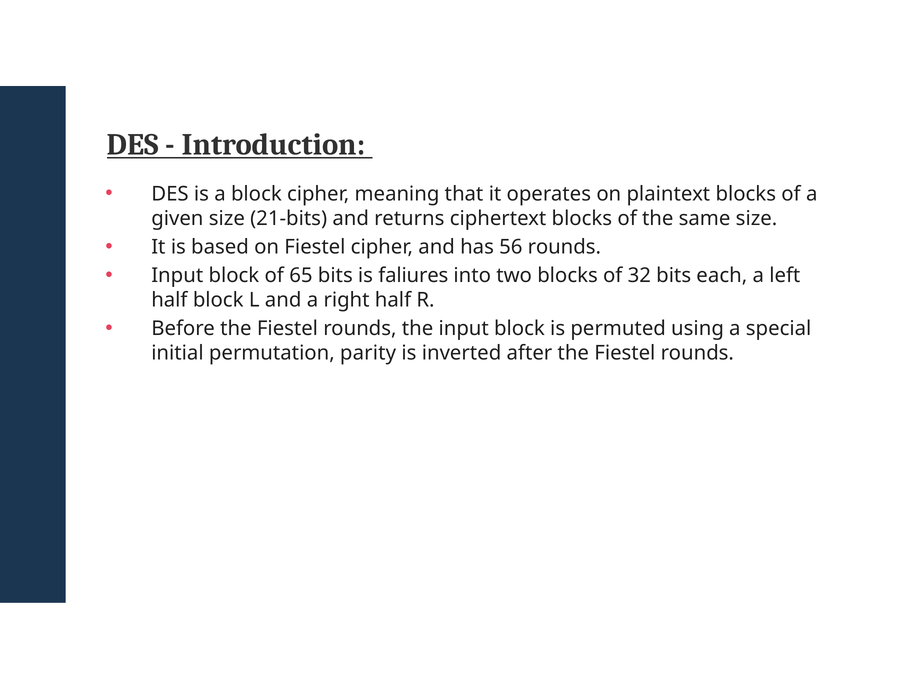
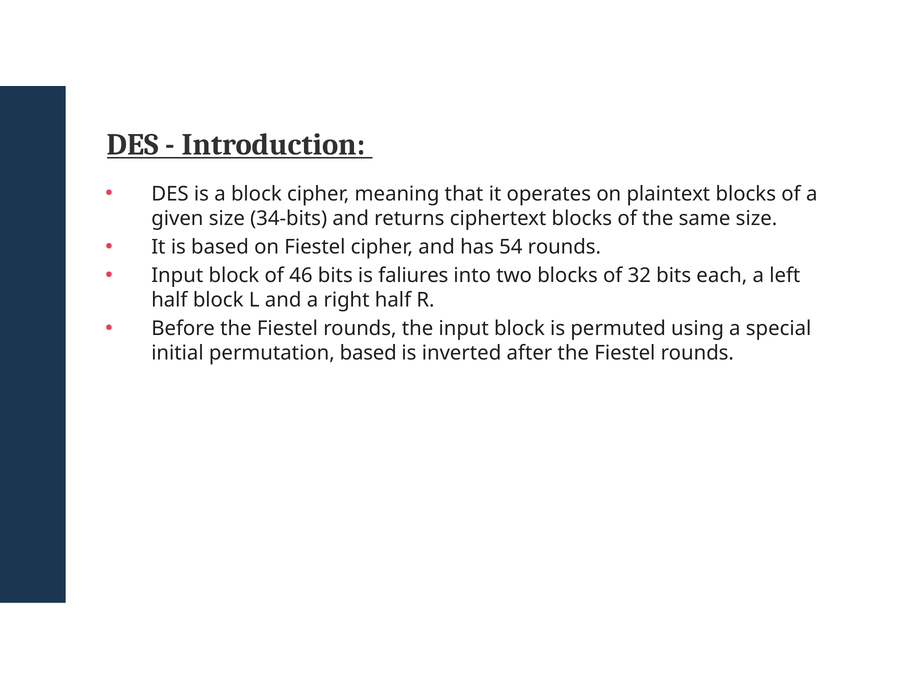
21-bits: 21-bits -> 34-bits (289, 218)
56: 56 -> 54 (511, 247)
65: 65 -> 46 (301, 275)
permutation parity: parity -> based (368, 353)
